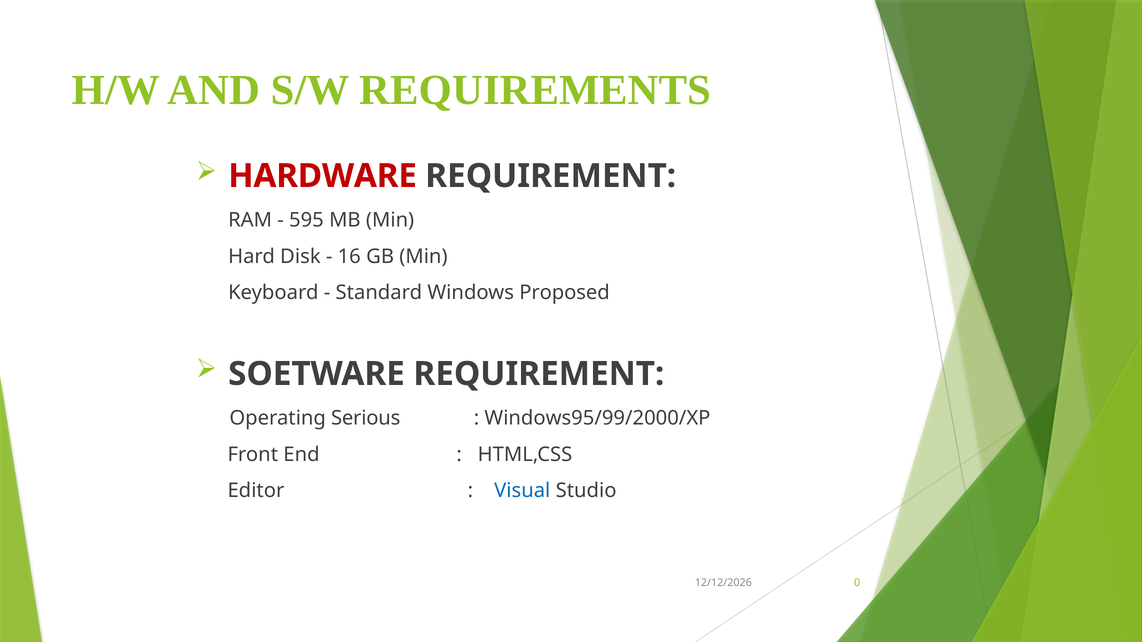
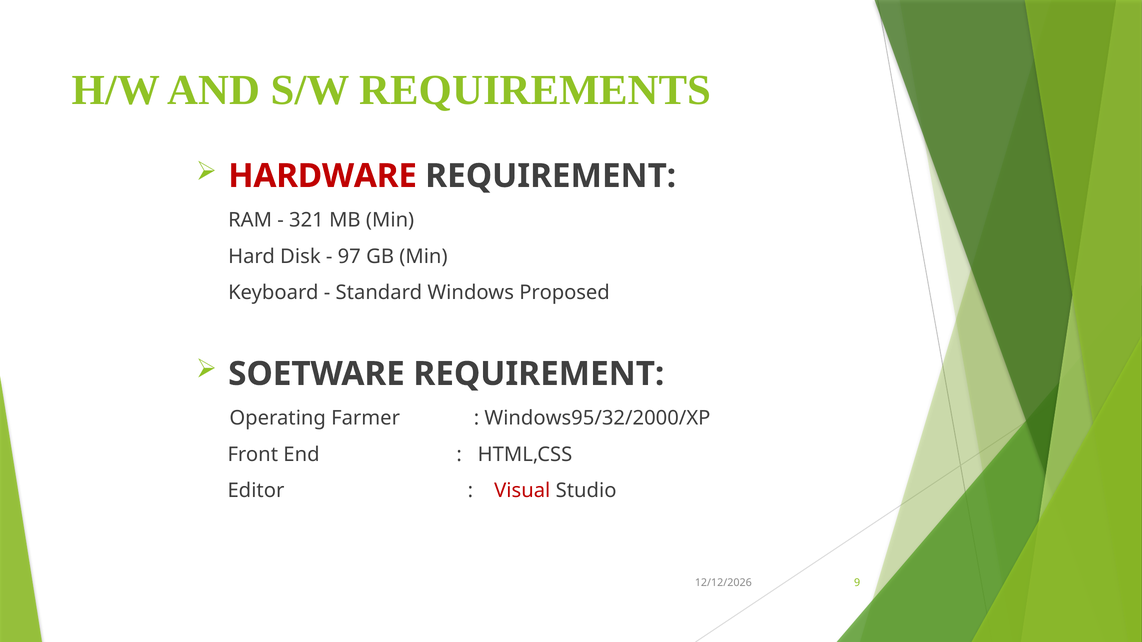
595: 595 -> 321 (306, 220)
16: 16 -> 97 (349, 257)
Serious: Serious -> Farmer (366, 418)
Windows95/99/2000/XP: Windows95/99/2000/XP -> Windows95/32/2000/XP (597, 418)
Visual colour: blue -> red (522, 491)
0: 0 -> 9 (857, 583)
